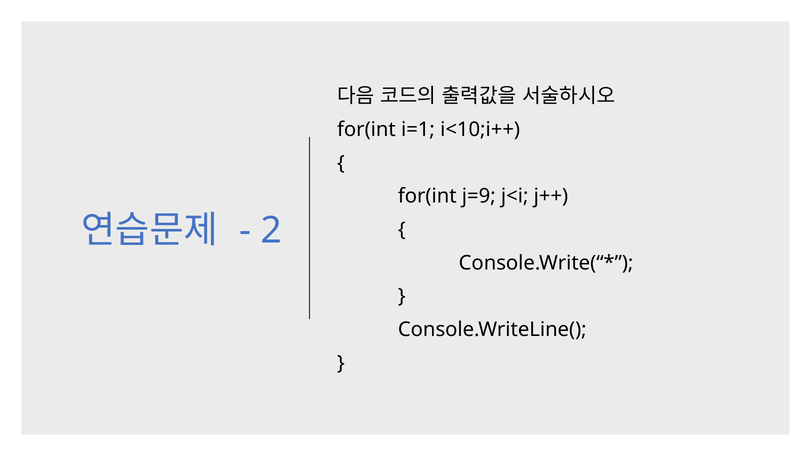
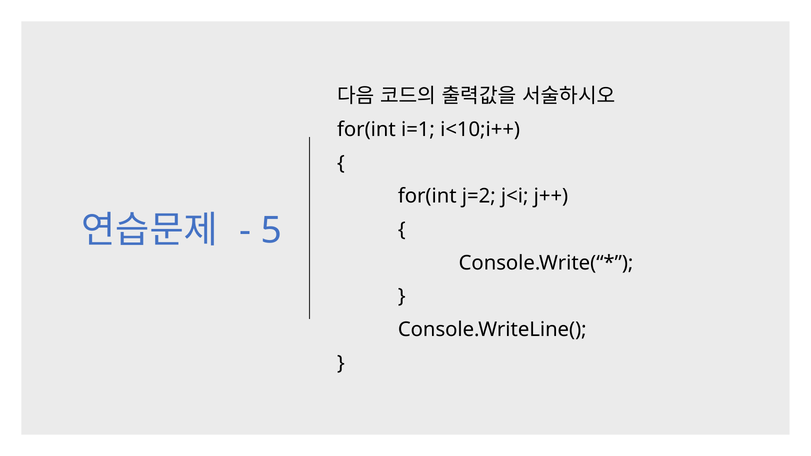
j=9: j=9 -> j=2 (479, 196)
2: 2 -> 5 (271, 230)
